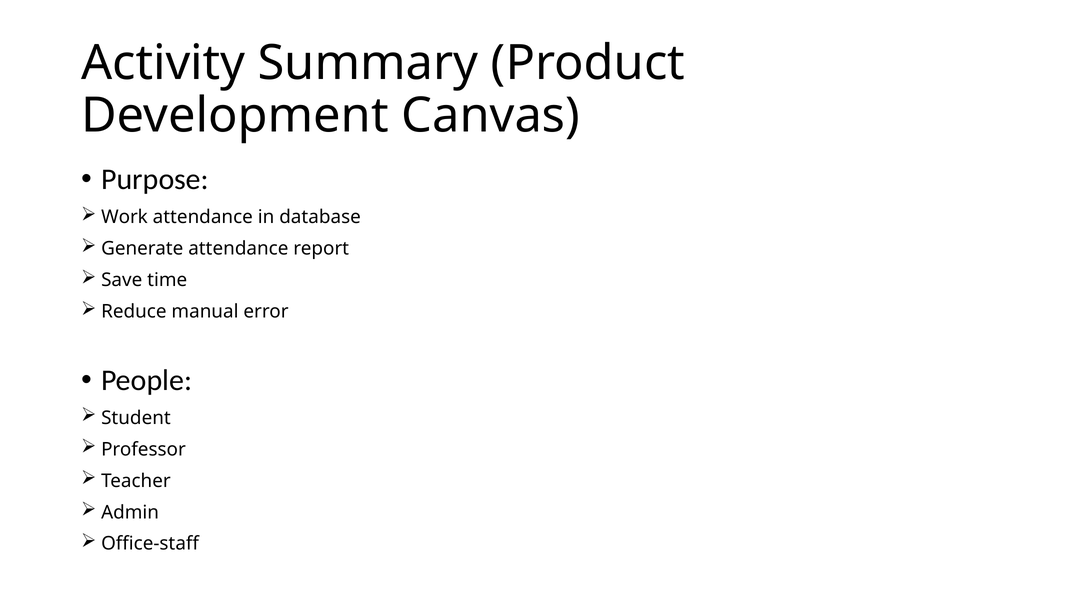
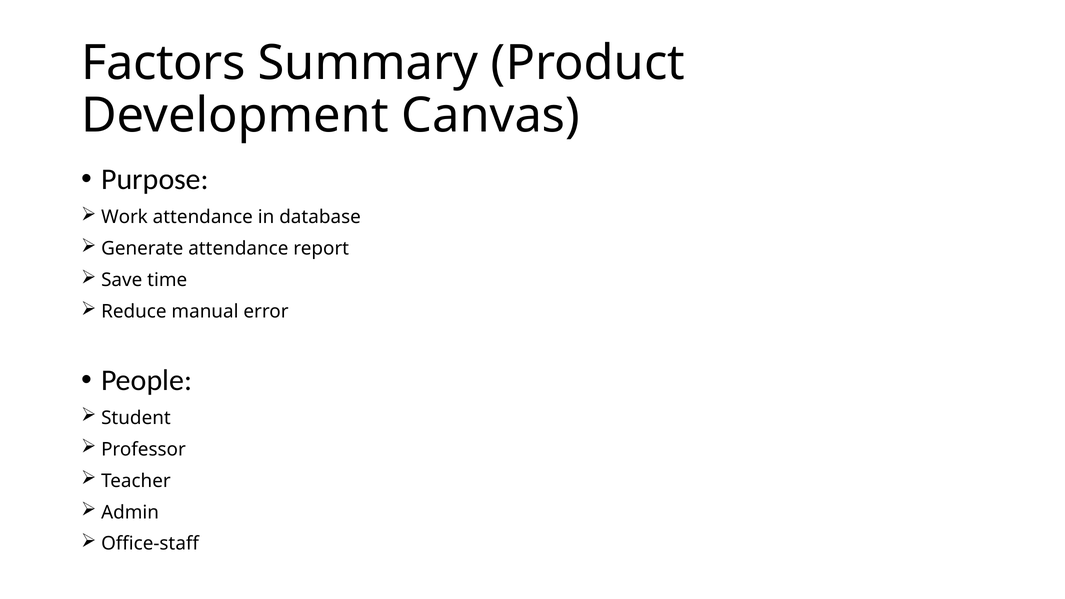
Activity: Activity -> Factors (163, 63)
